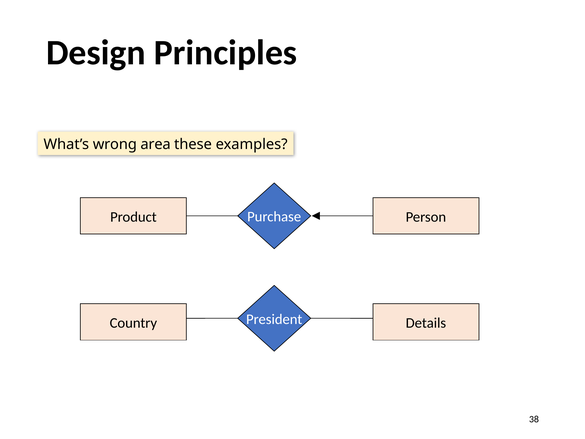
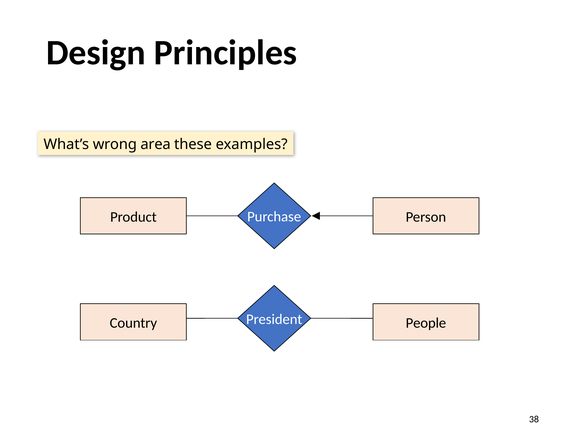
Details: Details -> People (426, 323)
